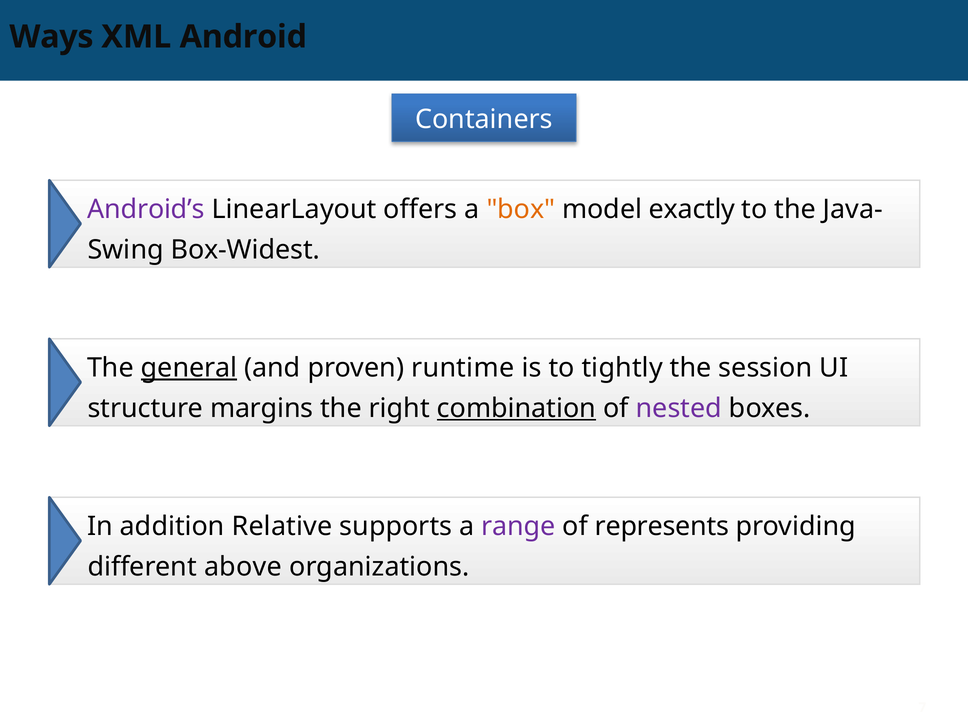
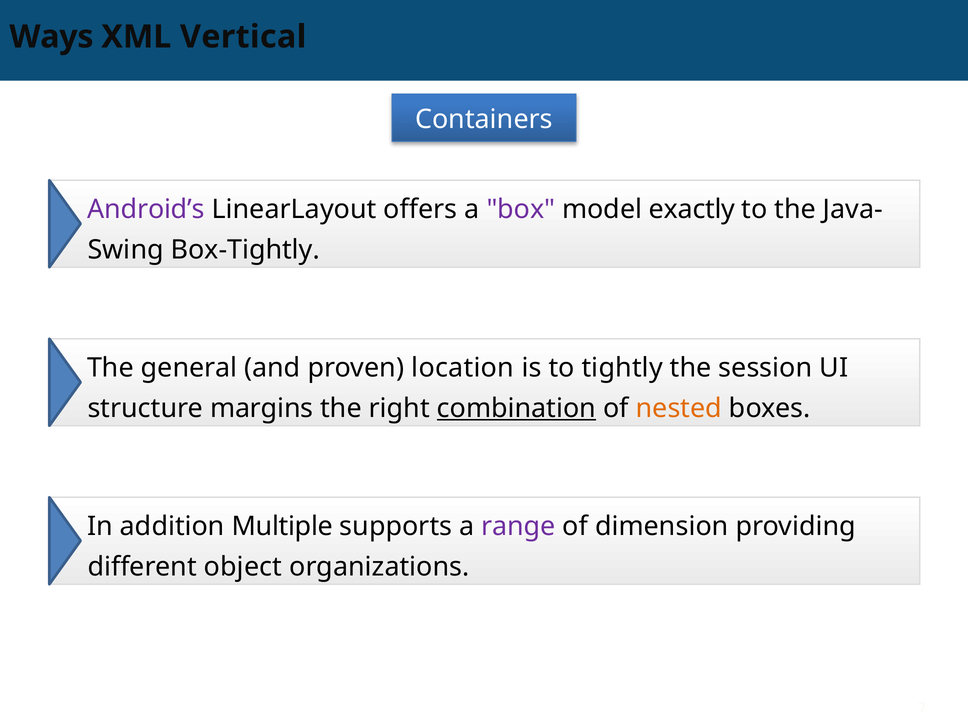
Android: Android -> Vertical (243, 37)
box colour: orange -> purple (521, 209)
Box‐Widest: Box‐Widest -> Box‐Tightly (245, 250)
general underline: present -> none (189, 368)
runtime: runtime -> location (463, 368)
nested colour: purple -> orange (679, 408)
Relative: Relative -> Multiple (282, 526)
represents: represents -> dimension (662, 526)
above: above -> object (243, 567)
